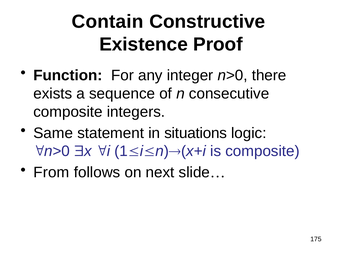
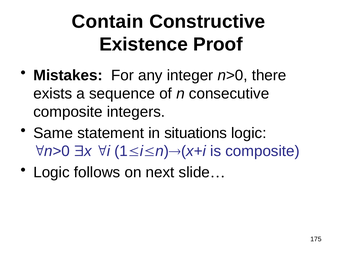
Function: Function -> Mistakes (68, 75)
From: From -> Logic (51, 173)
